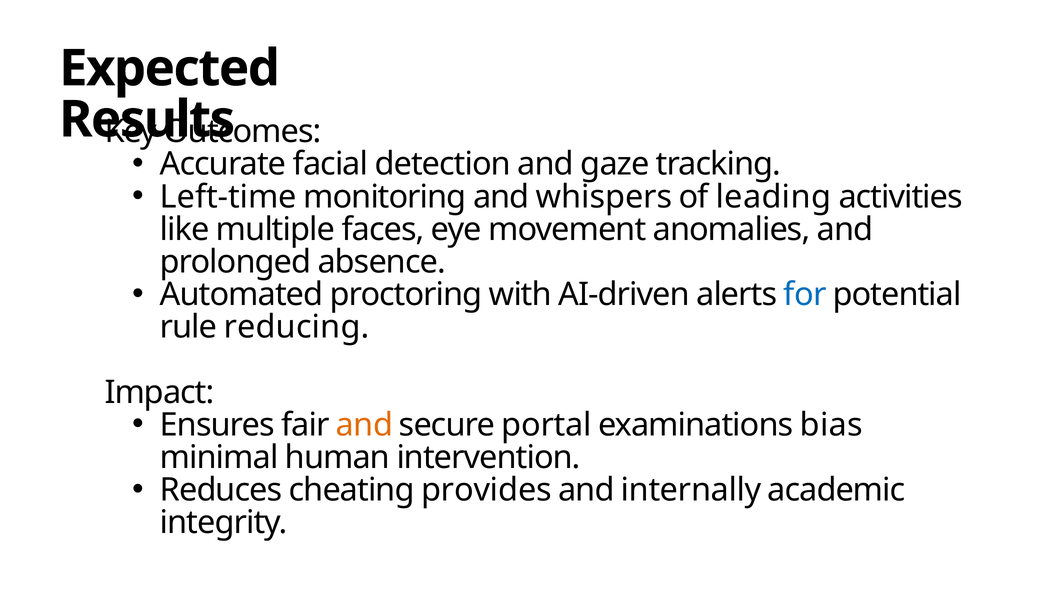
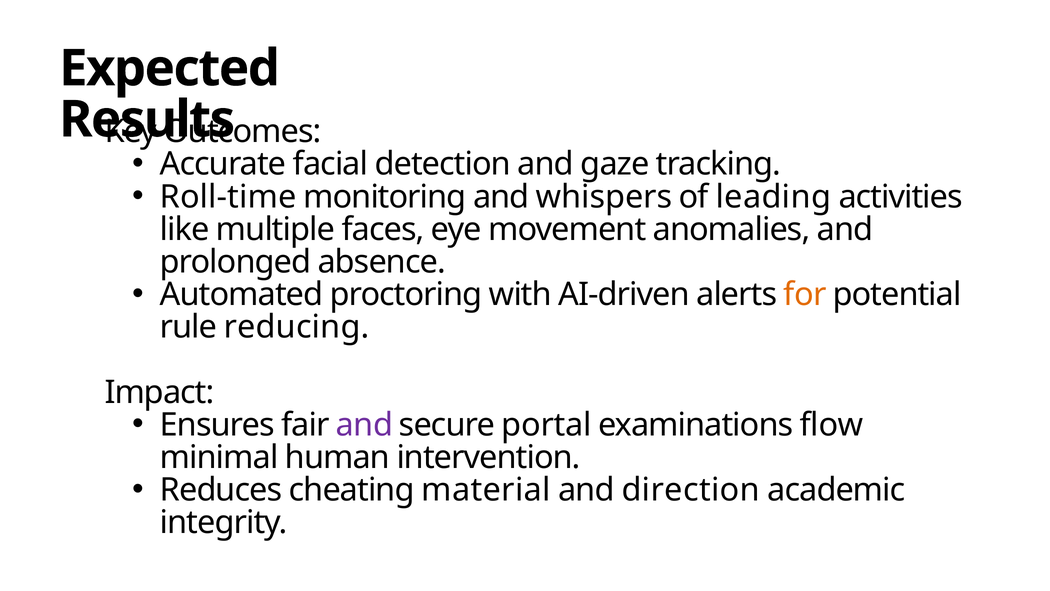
Left-time: Left-time -> Roll-time (228, 197)
for colour: blue -> orange (805, 294)
and colour: orange -> purple (364, 425)
bias: bias -> flow (832, 425)
provides: provides -> material (486, 490)
internally: internally -> direction (691, 490)
